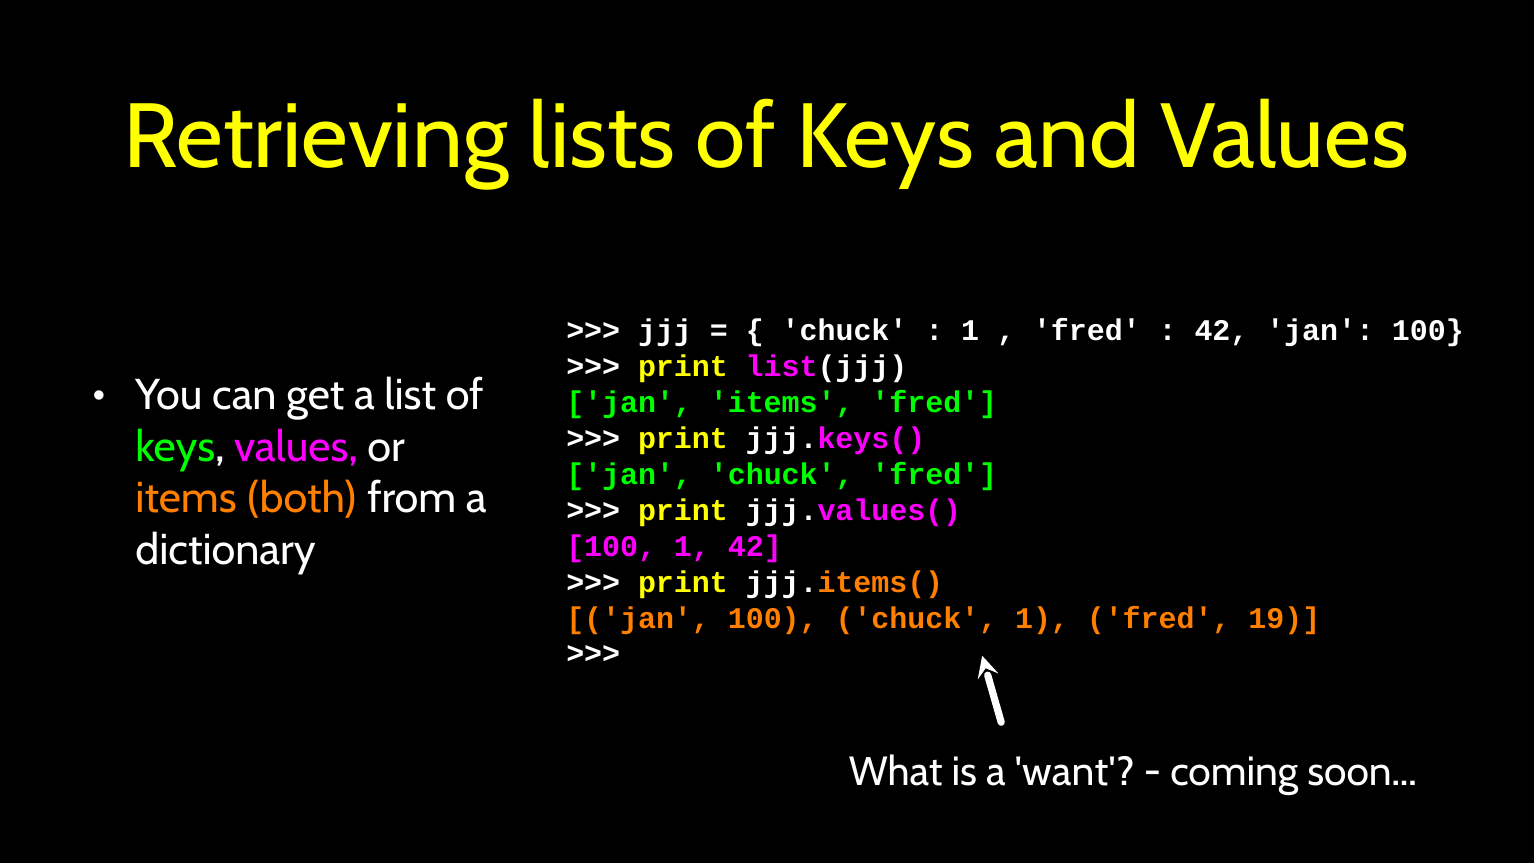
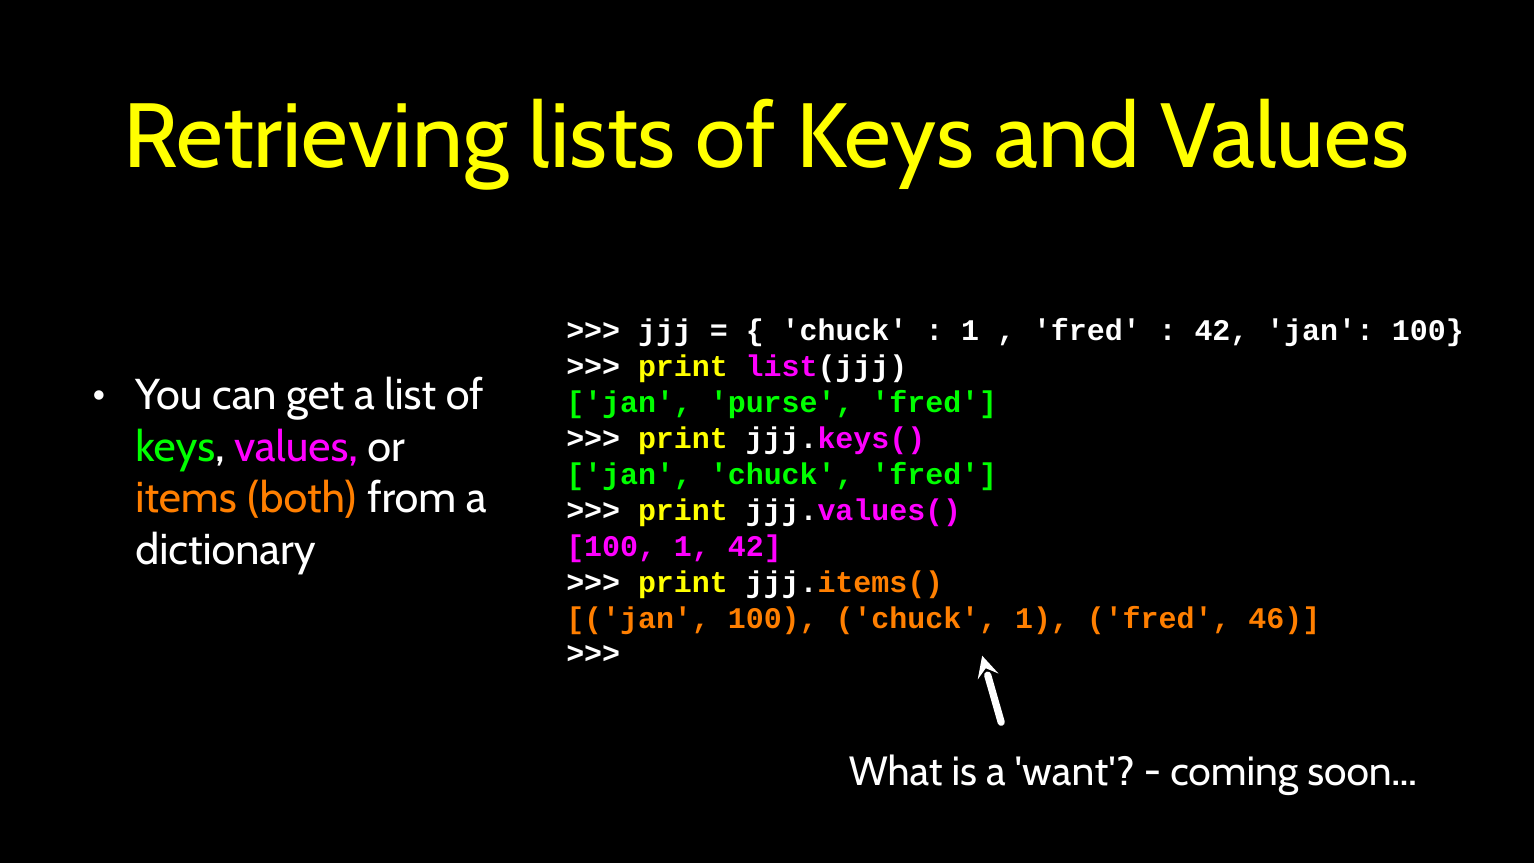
jan items: items -> purse (782, 402)
19: 19 -> 46 (1284, 618)
